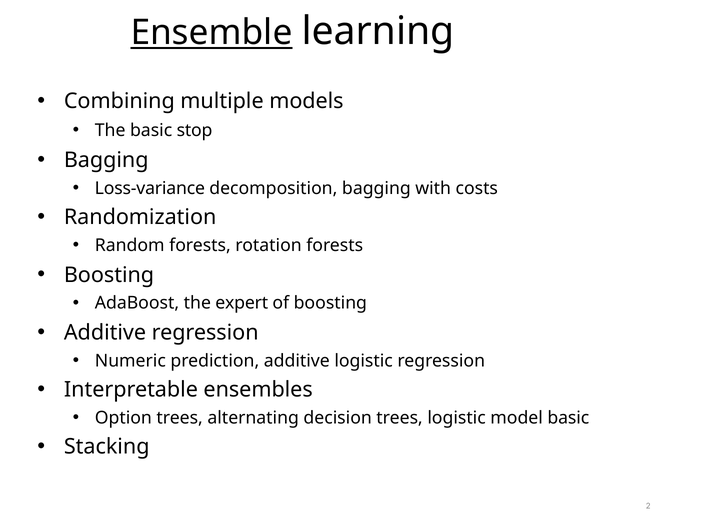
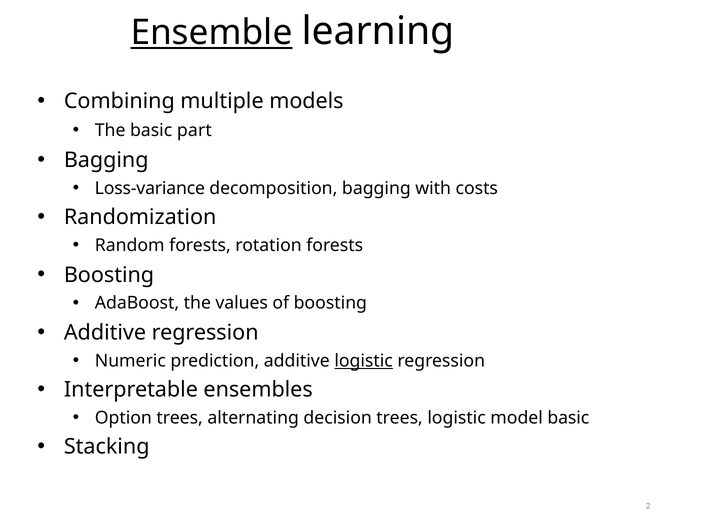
stop: stop -> part (194, 130)
expert: expert -> values (242, 303)
logistic underline: none -> present (364, 361)
